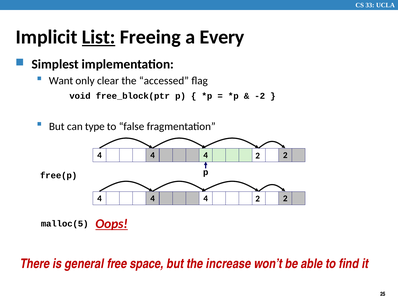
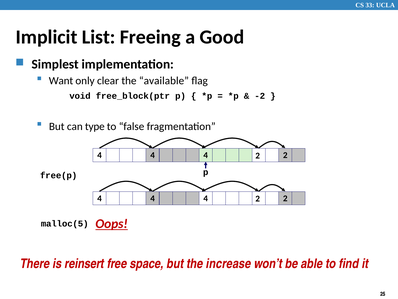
List underline: present -> none (99, 37)
Every: Every -> Good (222, 37)
accessed: accessed -> available (164, 81)
general: general -> reinsert (84, 263)
